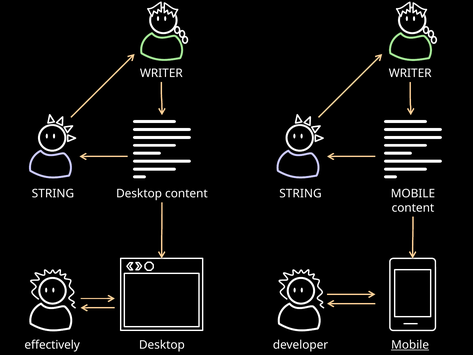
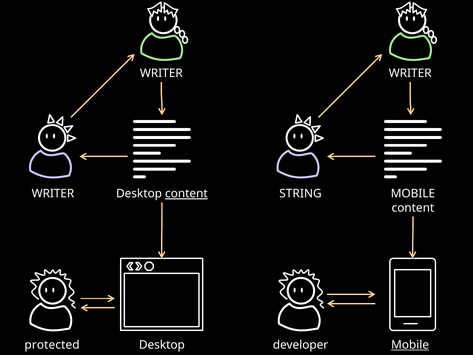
STRING: STRING -> WRITER (53, 194)
content underline: none -> present (186, 194)
effectively: effectively -> protected (52, 345)
